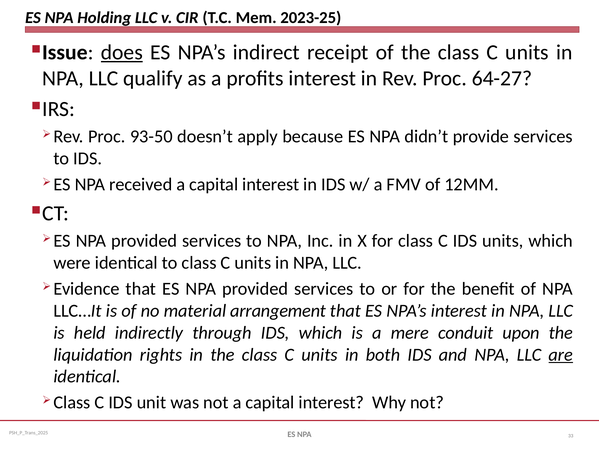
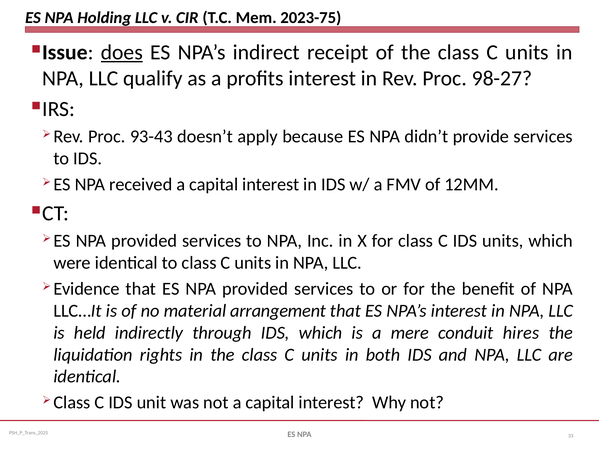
2023-25: 2023-25 -> 2023-75 (311, 18)
64-27: 64-27 -> 98-27 (502, 78)
93-50: 93-50 -> 93-43 (151, 137)
upon: upon -> hires (521, 333)
are underline: present -> none (561, 355)
